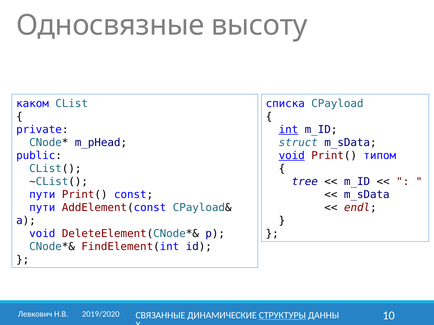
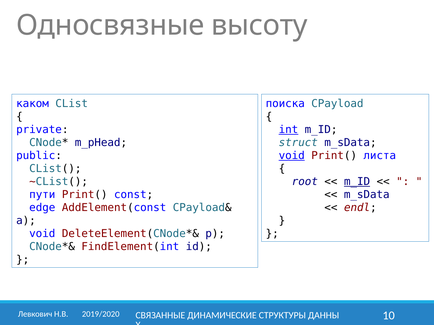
списка: списка -> поиска (285, 104)
типом: типом -> листа (380, 156)
tree: tree -> root (305, 182)
m_ID underline: none -> present (357, 182)
пути: пути -> edge (42, 208)
СТРУКТУРЫ underline: present -> none (282, 316)
